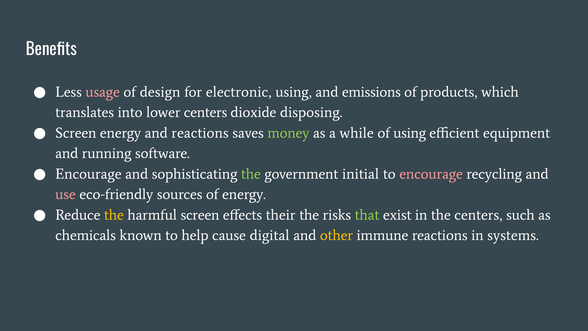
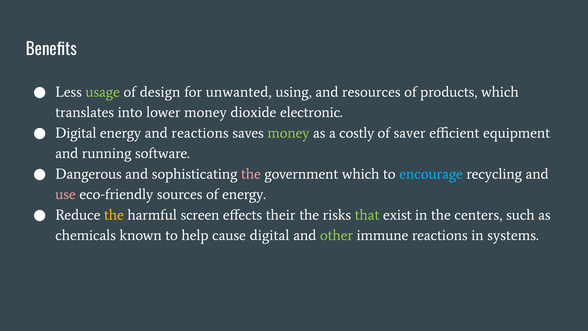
usage colour: pink -> light green (103, 92)
electronic: electronic -> unwanted (239, 92)
emissions: emissions -> resources (371, 92)
lower centers: centers -> money (205, 112)
disposing: disposing -> electronic (311, 112)
Screen: Screen -> Digital (76, 133)
while: while -> costly (357, 133)
of using: using -> saver (410, 133)
Encourage: Encourage -> Dangerous (89, 174)
the colour: light green -> pink (251, 174)
government initial: initial -> which (361, 174)
encourage colour: pink -> light blue (431, 174)
other colour: yellow -> light green (336, 235)
